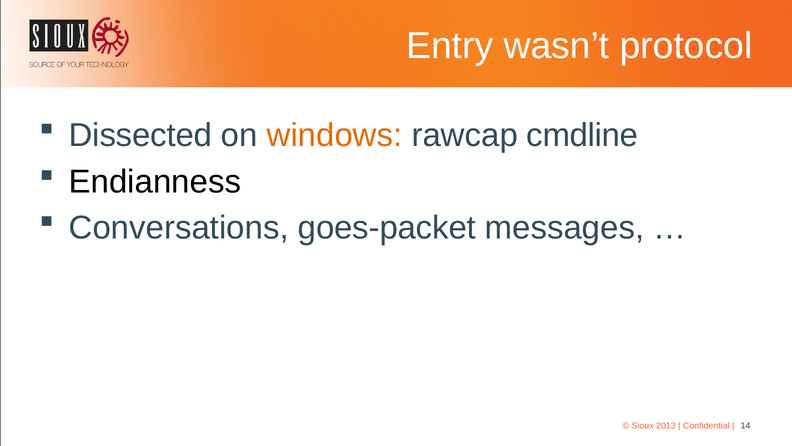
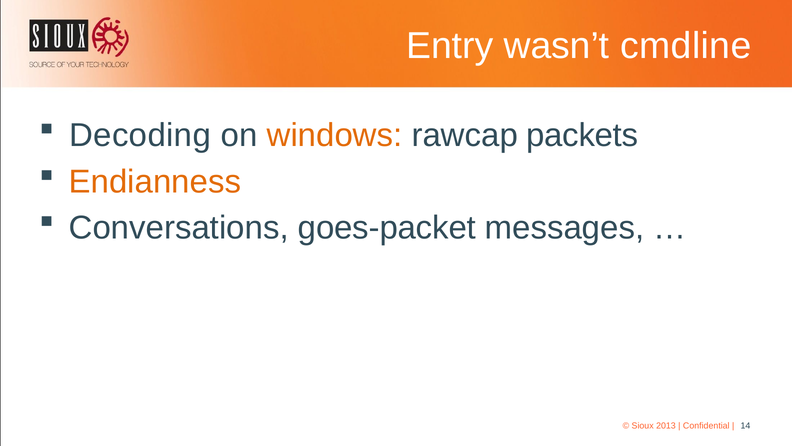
protocol: protocol -> cmdline (686, 46)
Dissected: Dissected -> Decoding (140, 135)
cmdline: cmdline -> packets (582, 135)
Endianness colour: black -> orange (155, 181)
